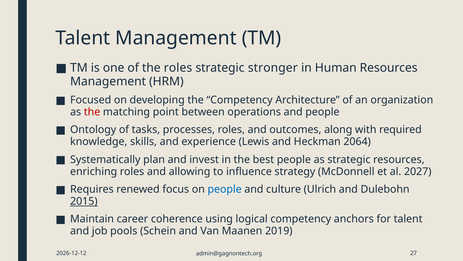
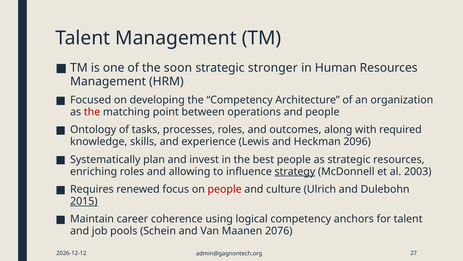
the roles: roles -> soon (178, 68)
2064: 2064 -> 2096 (357, 141)
strategy underline: none -> present (295, 171)
2027: 2027 -> 2003 (418, 171)
people colour: blue -> red (225, 189)
2019: 2019 -> 2076 (279, 231)
